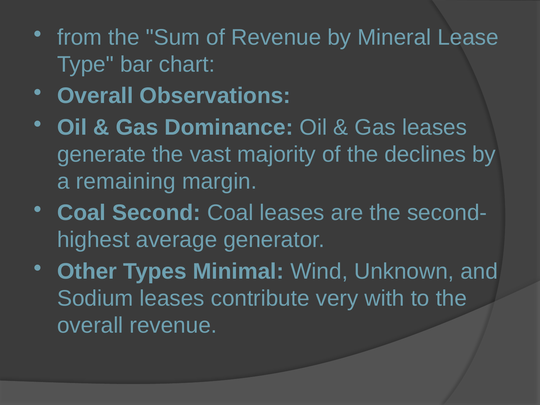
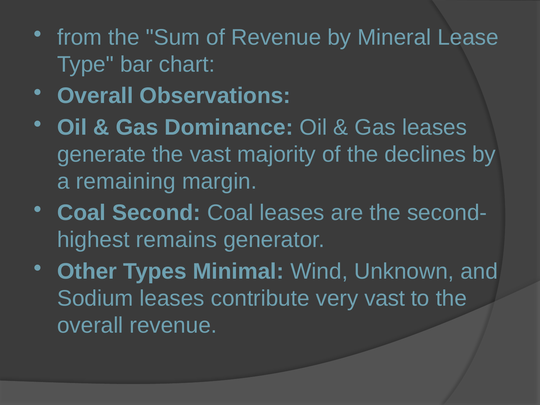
average: average -> remains (176, 240)
very with: with -> vast (385, 298)
